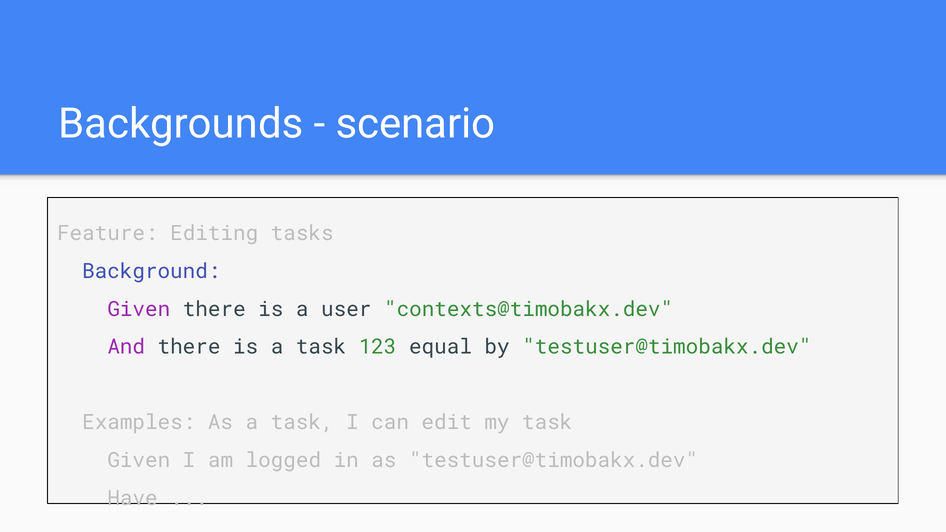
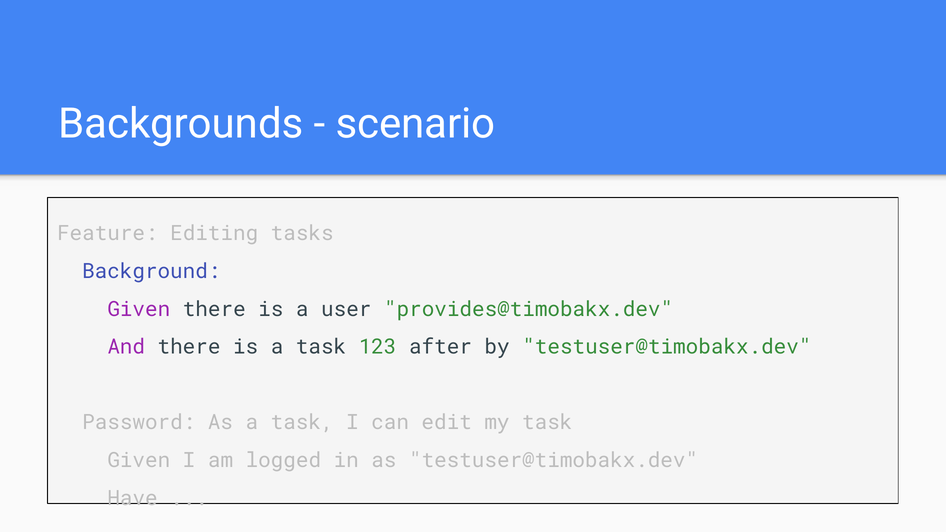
contexts@timobakx.dev: contexts@timobakx.dev -> provides@timobakx.dev (529, 309)
equal: equal -> after (441, 347)
Examples: Examples -> Password (139, 423)
